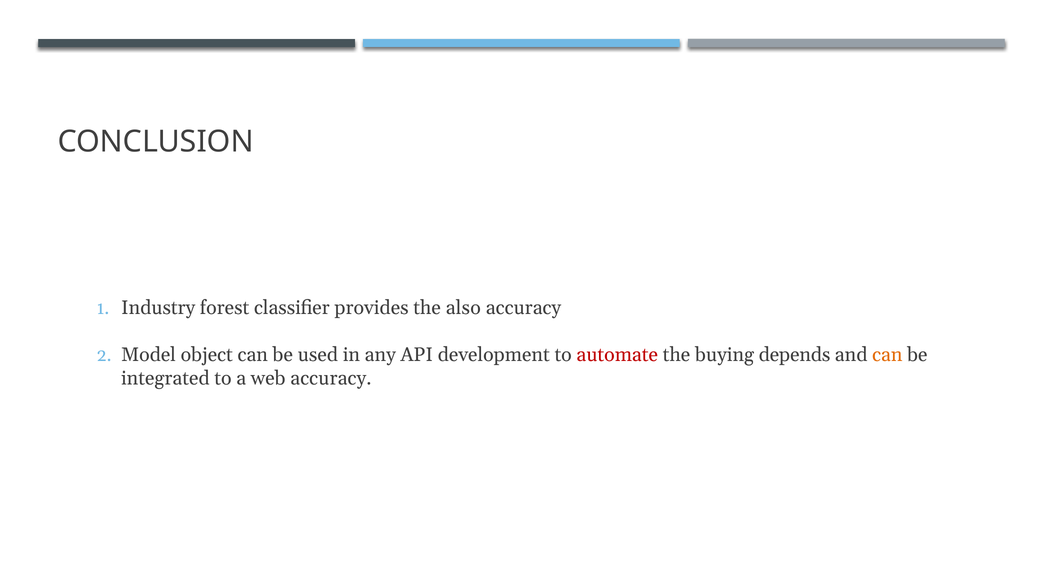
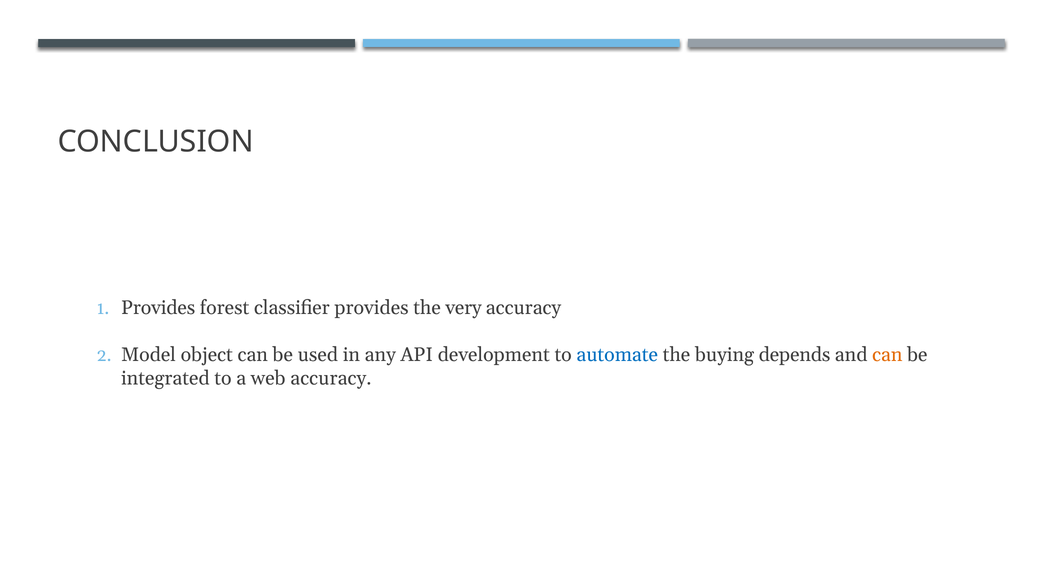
Industry: Industry -> Provides (158, 308)
also: also -> very (463, 308)
automate colour: red -> blue (617, 355)
